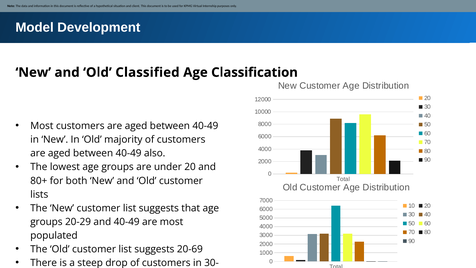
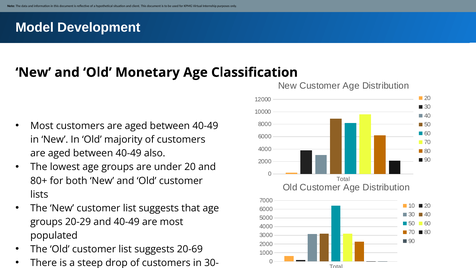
Classified: Classified -> Monetary (148, 72)
